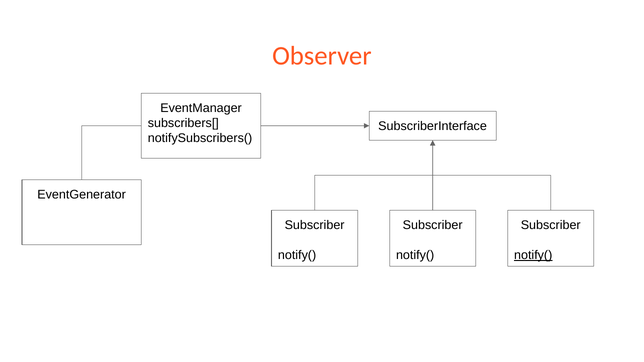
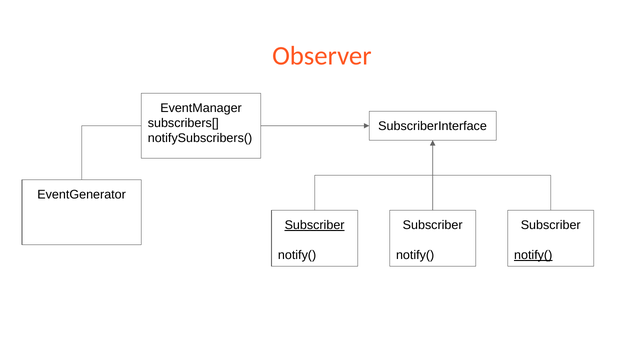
Subscriber underline: none -> present (315, 225)
